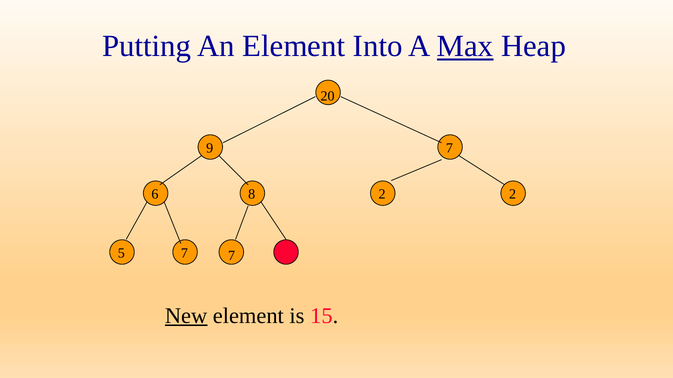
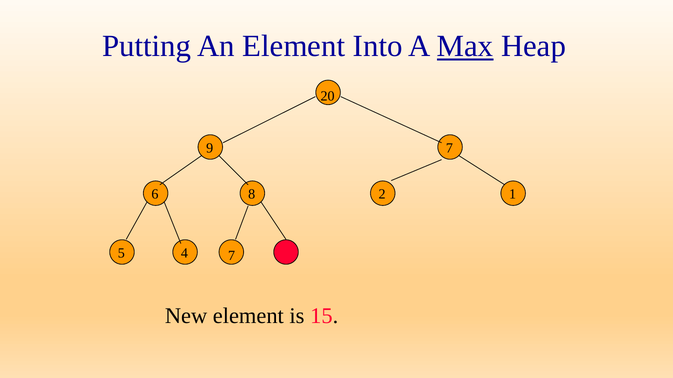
2 2: 2 -> 1 (513, 194)
5 7: 7 -> 4 (184, 253)
New underline: present -> none (186, 316)
